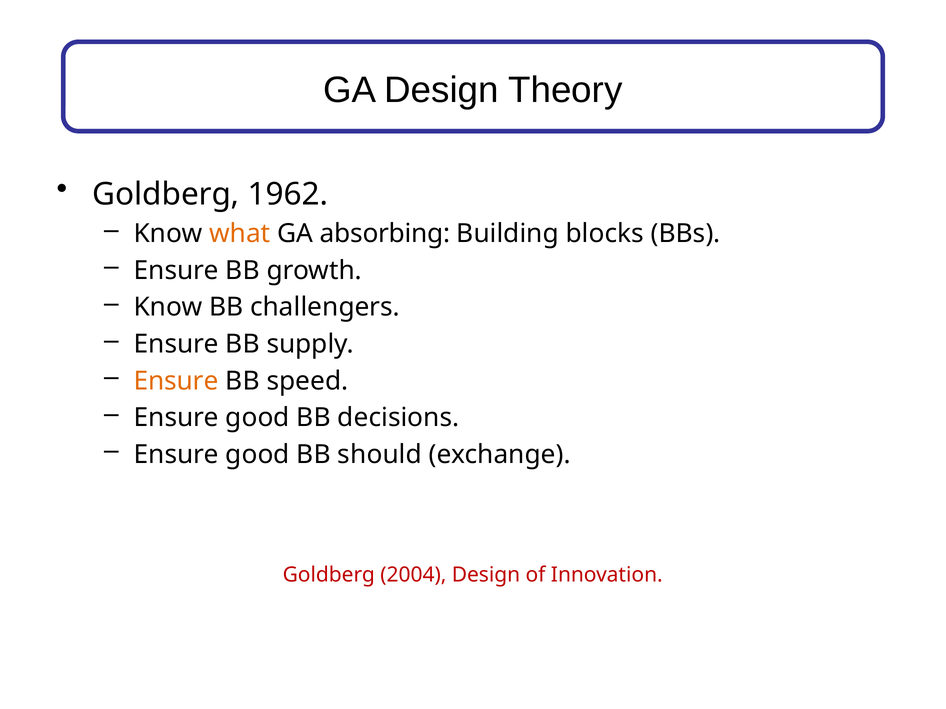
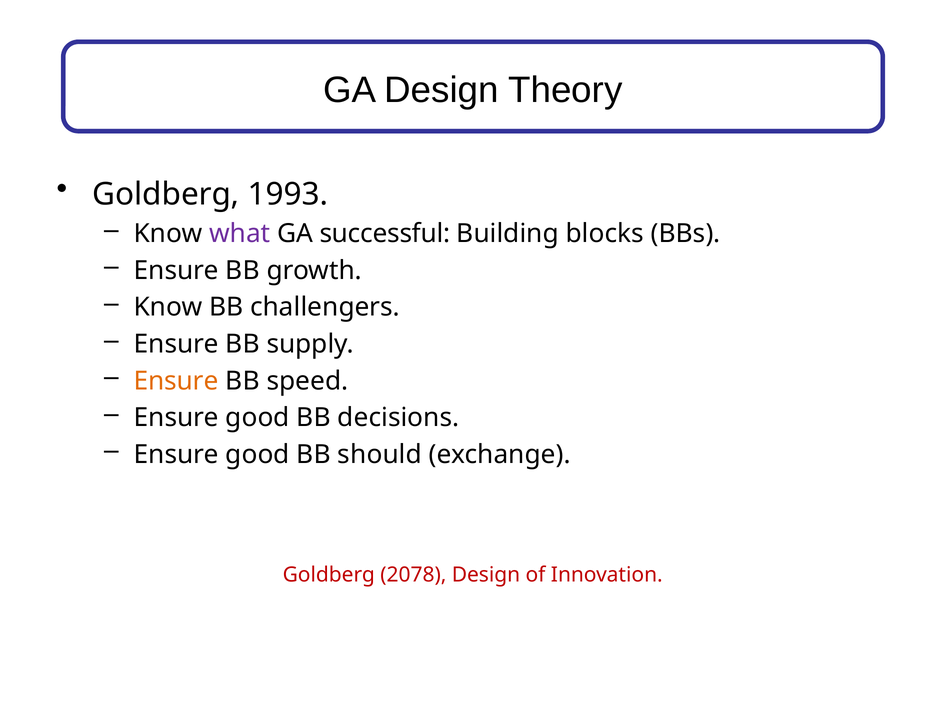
1962: 1962 -> 1993 (288, 194)
what colour: orange -> purple (240, 234)
absorbing: absorbing -> successful (385, 234)
2004: 2004 -> 2078 (413, 575)
